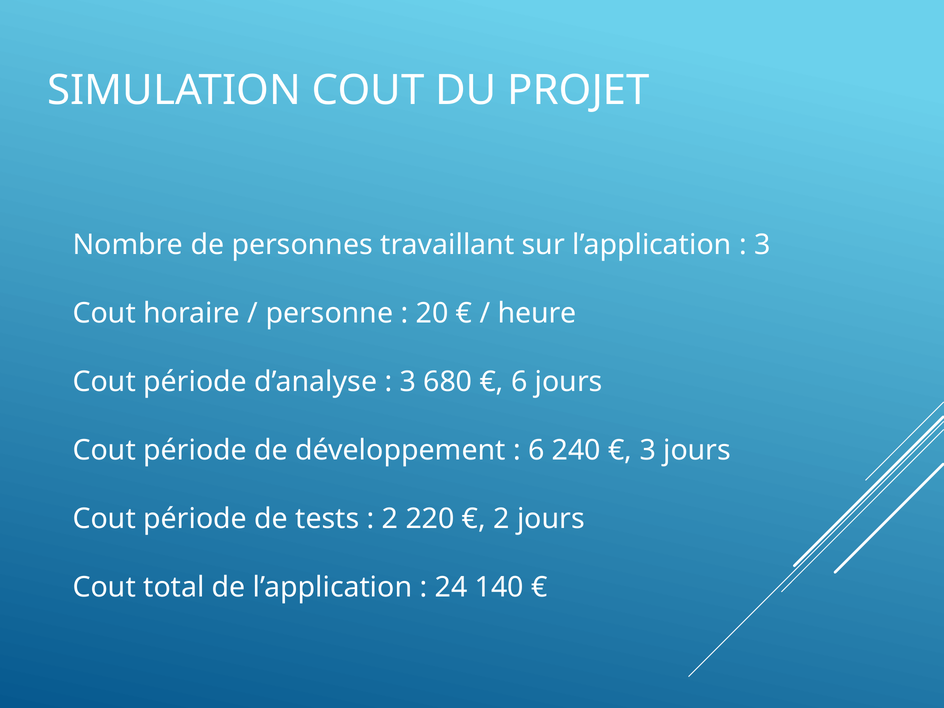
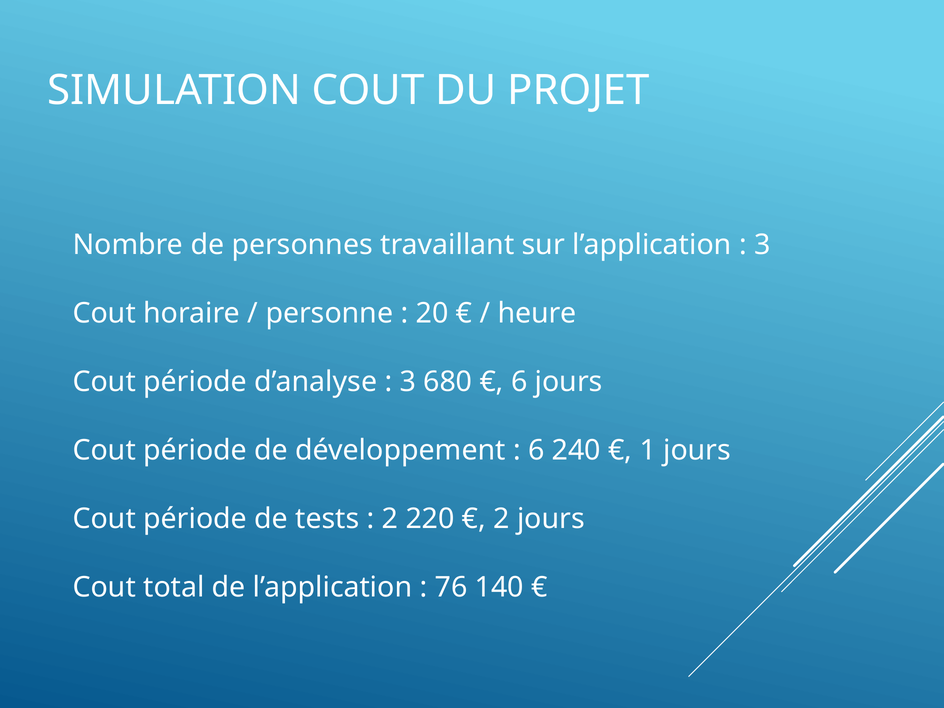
3: 3 -> 1 (648, 450)
24: 24 -> 76 (451, 587)
